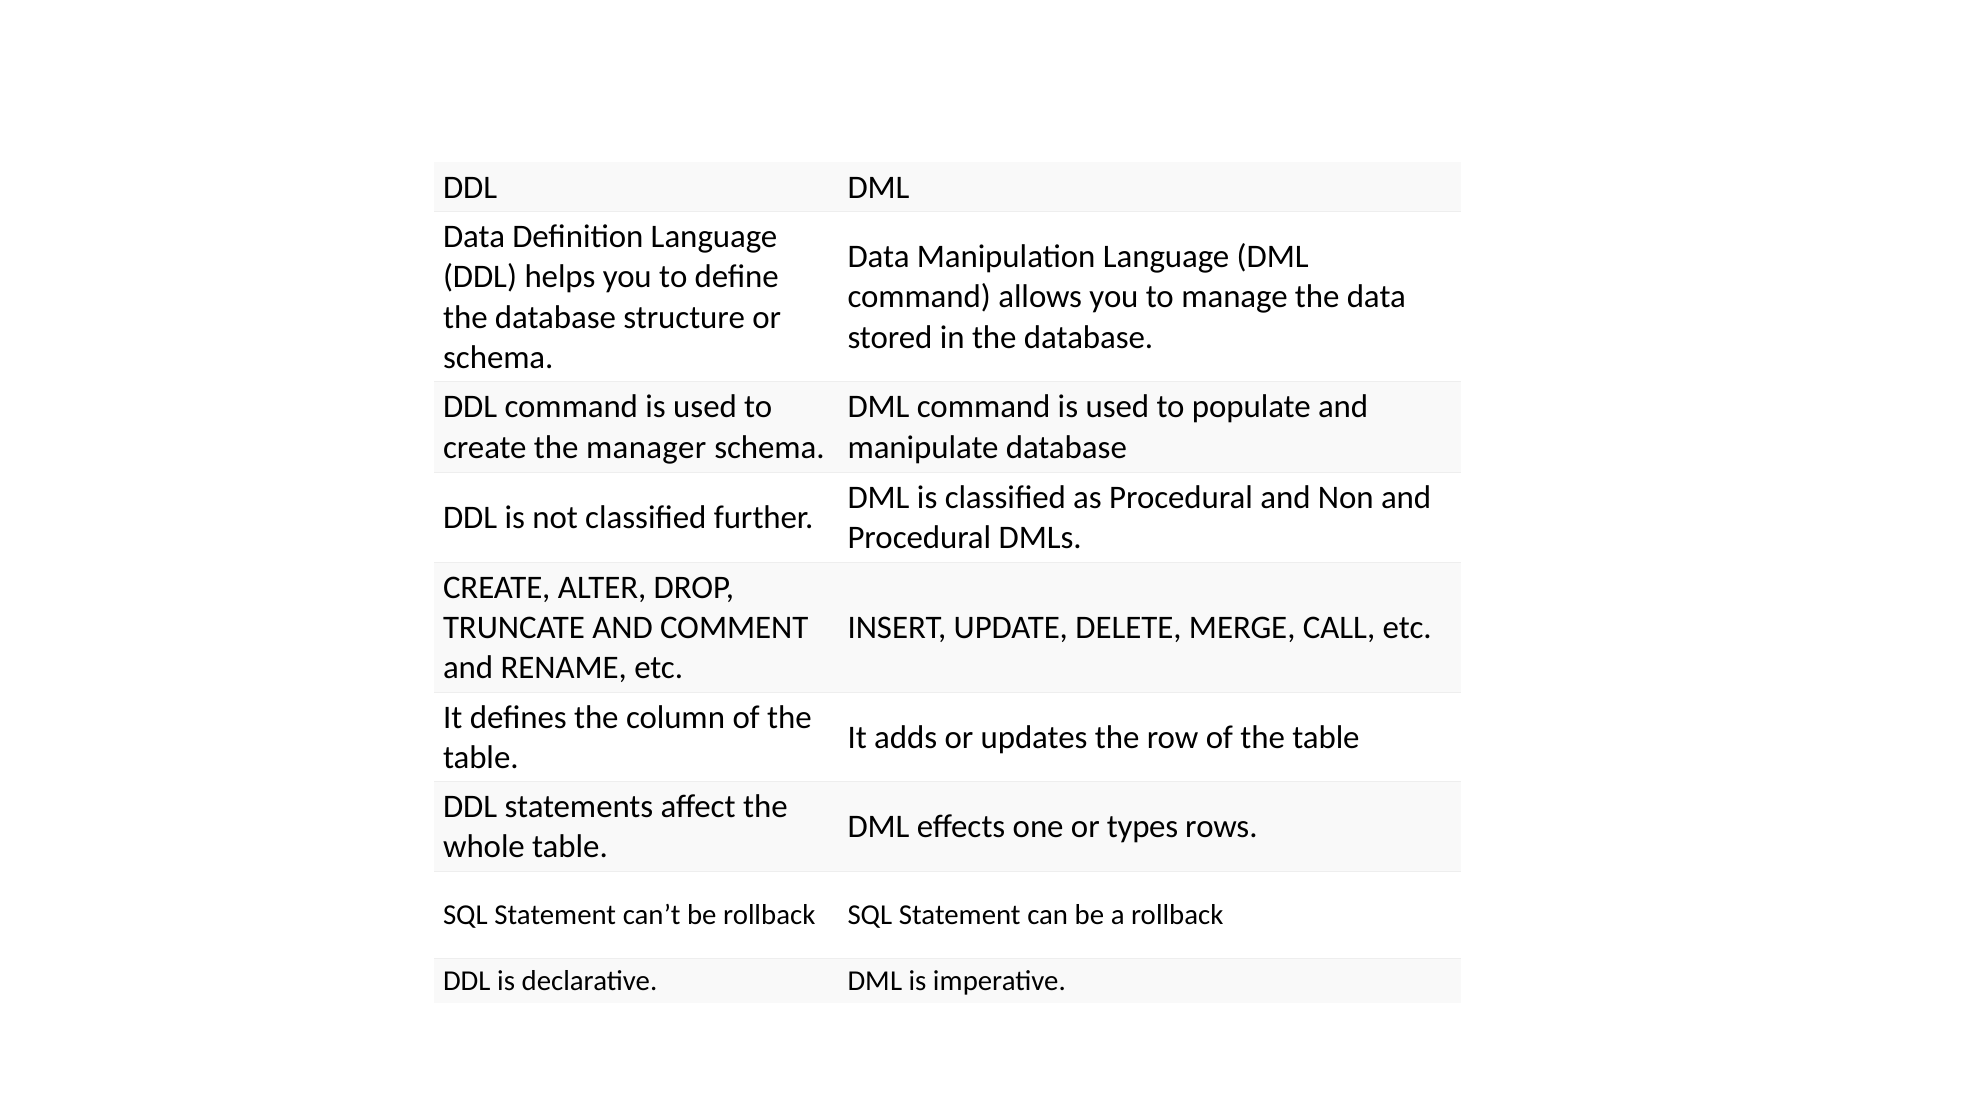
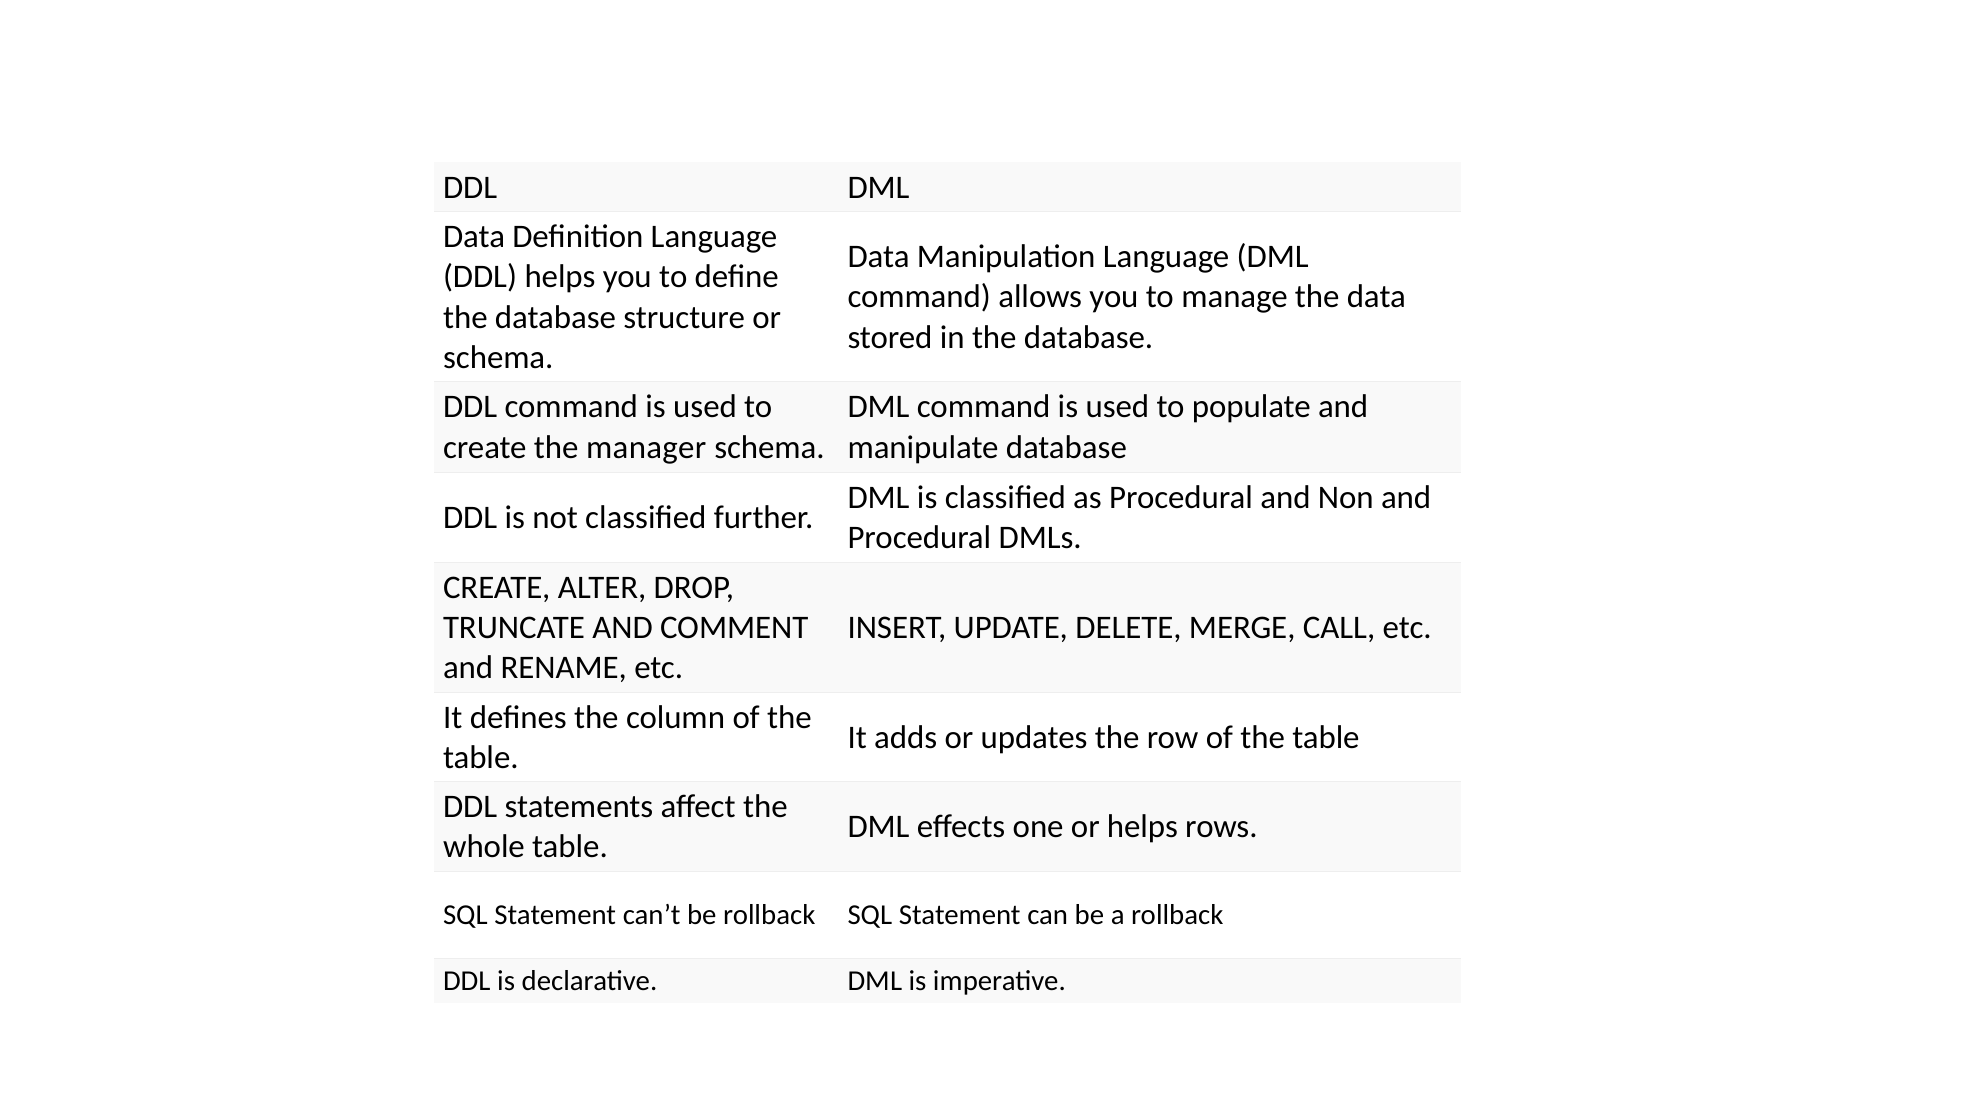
or types: types -> helps (1142, 827)
